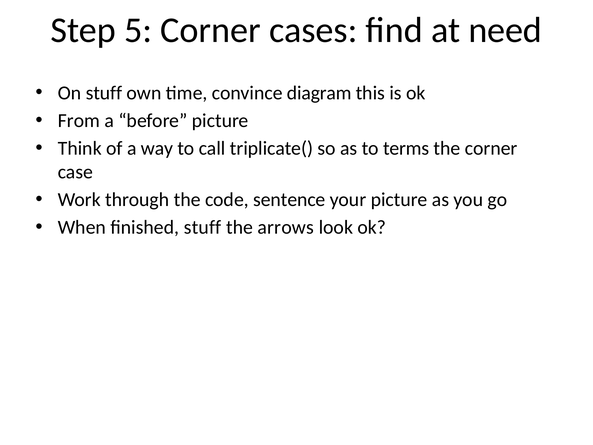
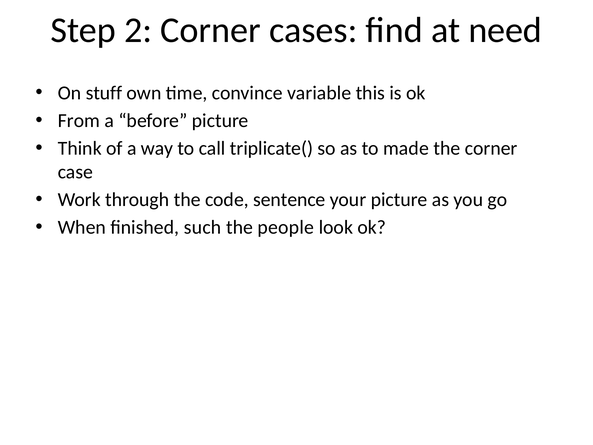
5: 5 -> 2 (138, 30)
diagram: diagram -> variable (319, 93)
terms: terms -> made (406, 148)
finished stuff: stuff -> such (203, 227)
arrows: arrows -> people (286, 227)
